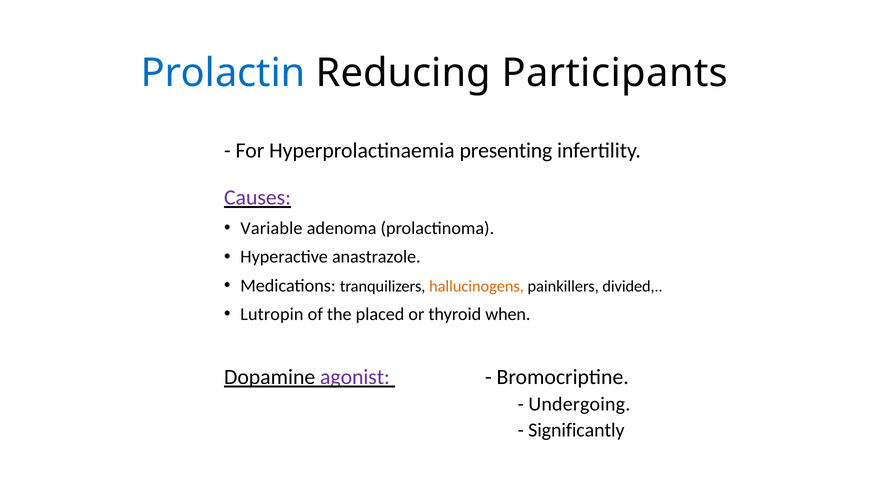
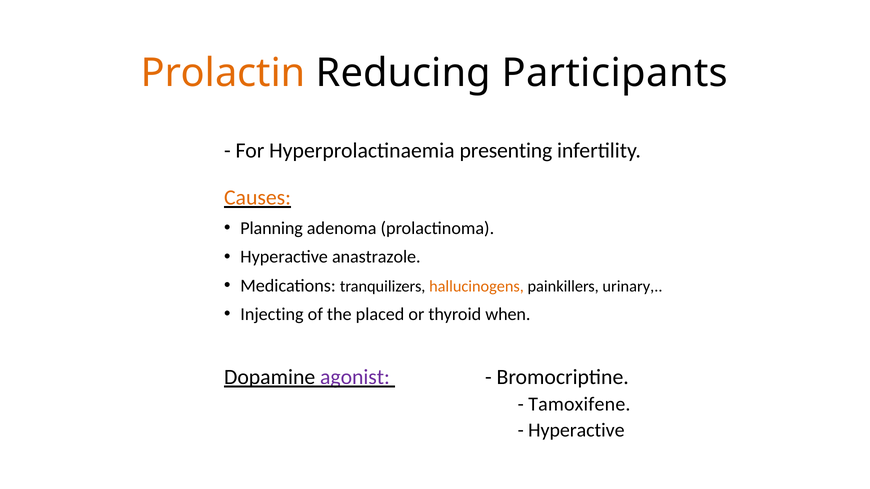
Prolactin colour: blue -> orange (223, 73)
Causes colour: purple -> orange (258, 198)
Variable: Variable -> Planning (272, 228)
divided: divided -> urinary (633, 286)
Lutropin: Lutropin -> Injecting (272, 314)
Undergoing: Undergoing -> Tamoxifene (579, 405)
Significantly: Significantly -> Hyperactive (576, 431)
